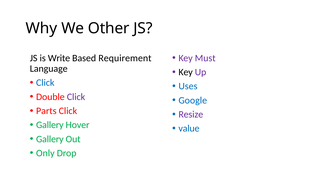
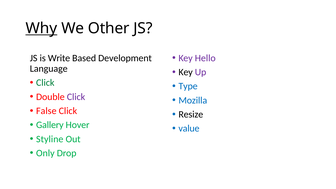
Why underline: none -> present (41, 28)
Must: Must -> Hello (205, 58)
Requirement: Requirement -> Development (125, 58)
Click colour: blue -> green (45, 83)
Uses: Uses -> Type (188, 86)
Google: Google -> Mozilla (193, 100)
Parts: Parts -> False (46, 111)
Resize colour: purple -> black (191, 114)
Gallery: Gallery -> Styline (50, 139)
